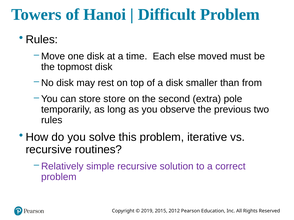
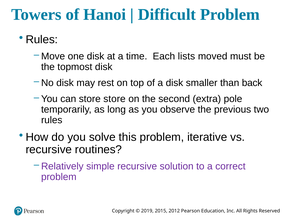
else: else -> lists (186, 56)
from: from -> back (252, 83)
